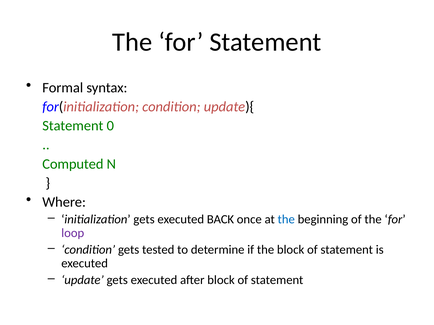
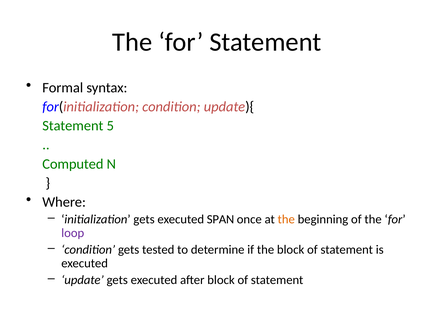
0: 0 -> 5 (110, 126)
BACK: BACK -> SPAN (220, 220)
the colour: blue -> orange (286, 220)
